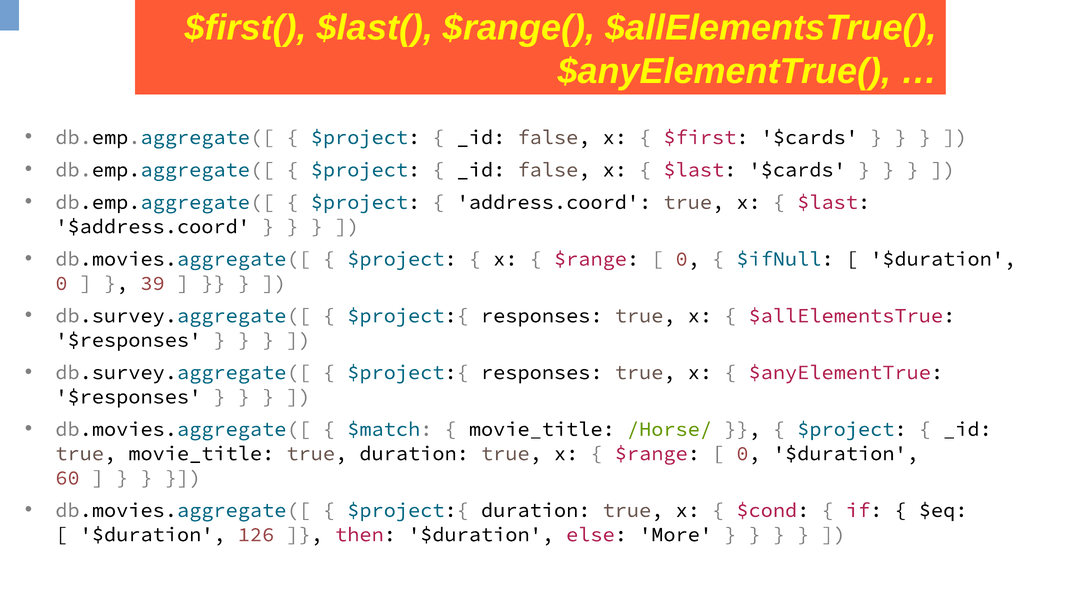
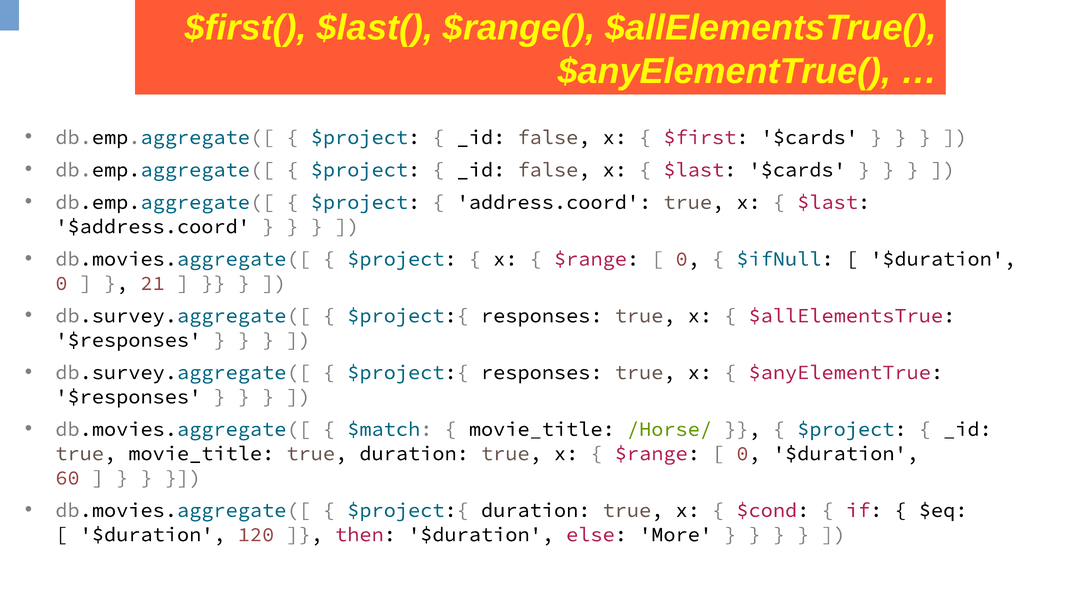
39: 39 -> 21 (153, 283)
126: 126 -> 120 (256, 535)
